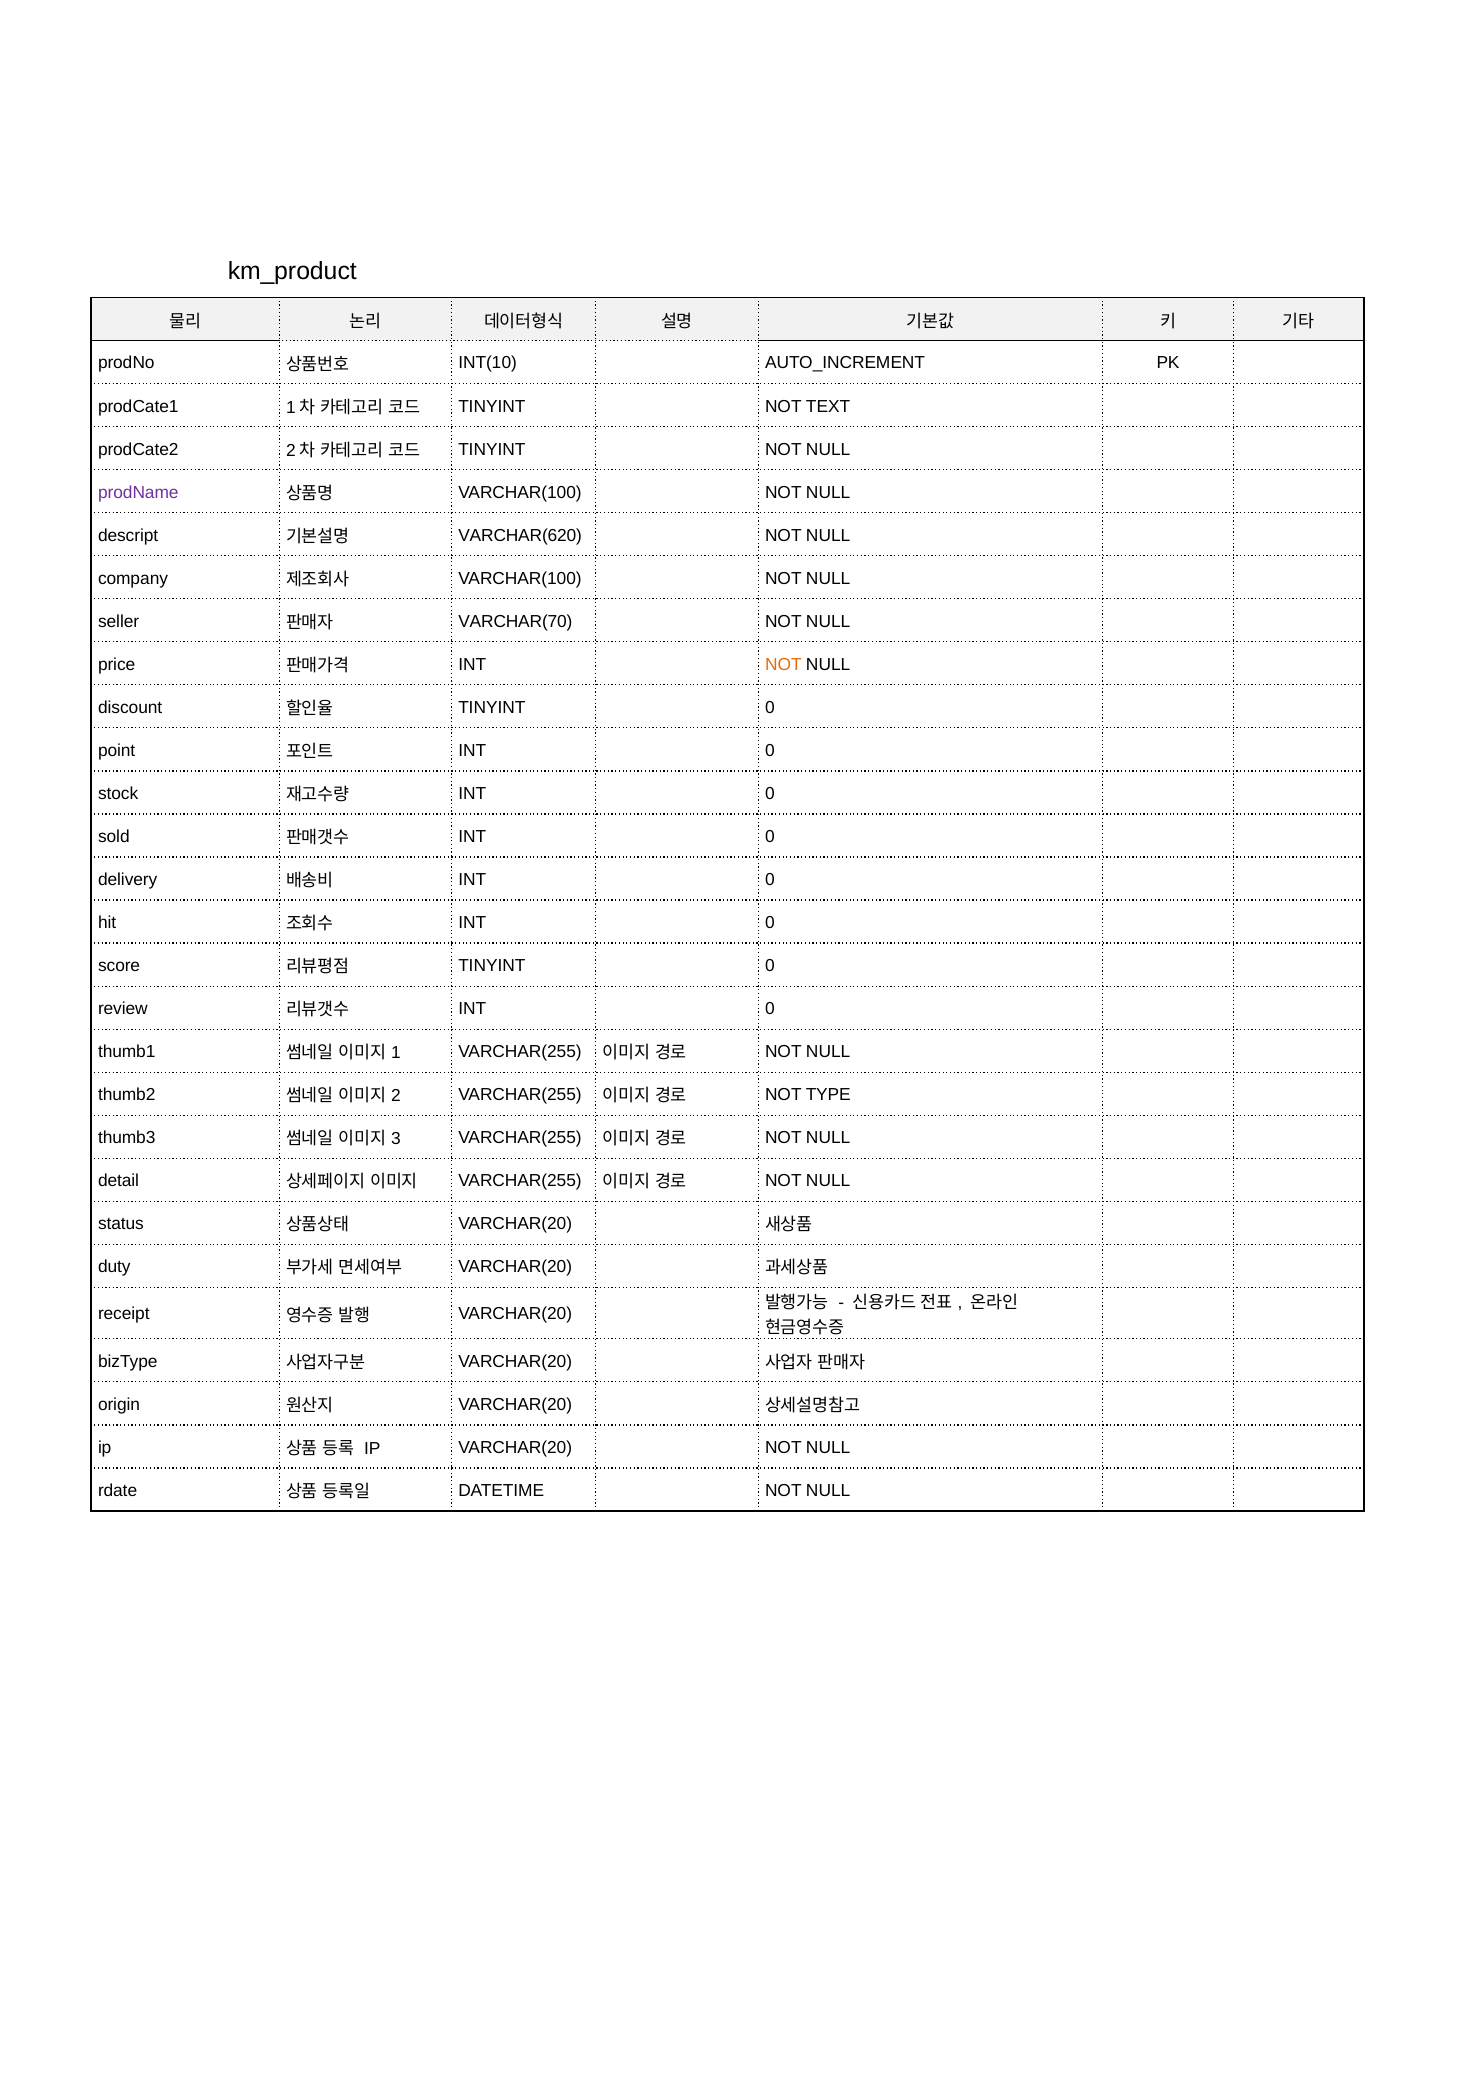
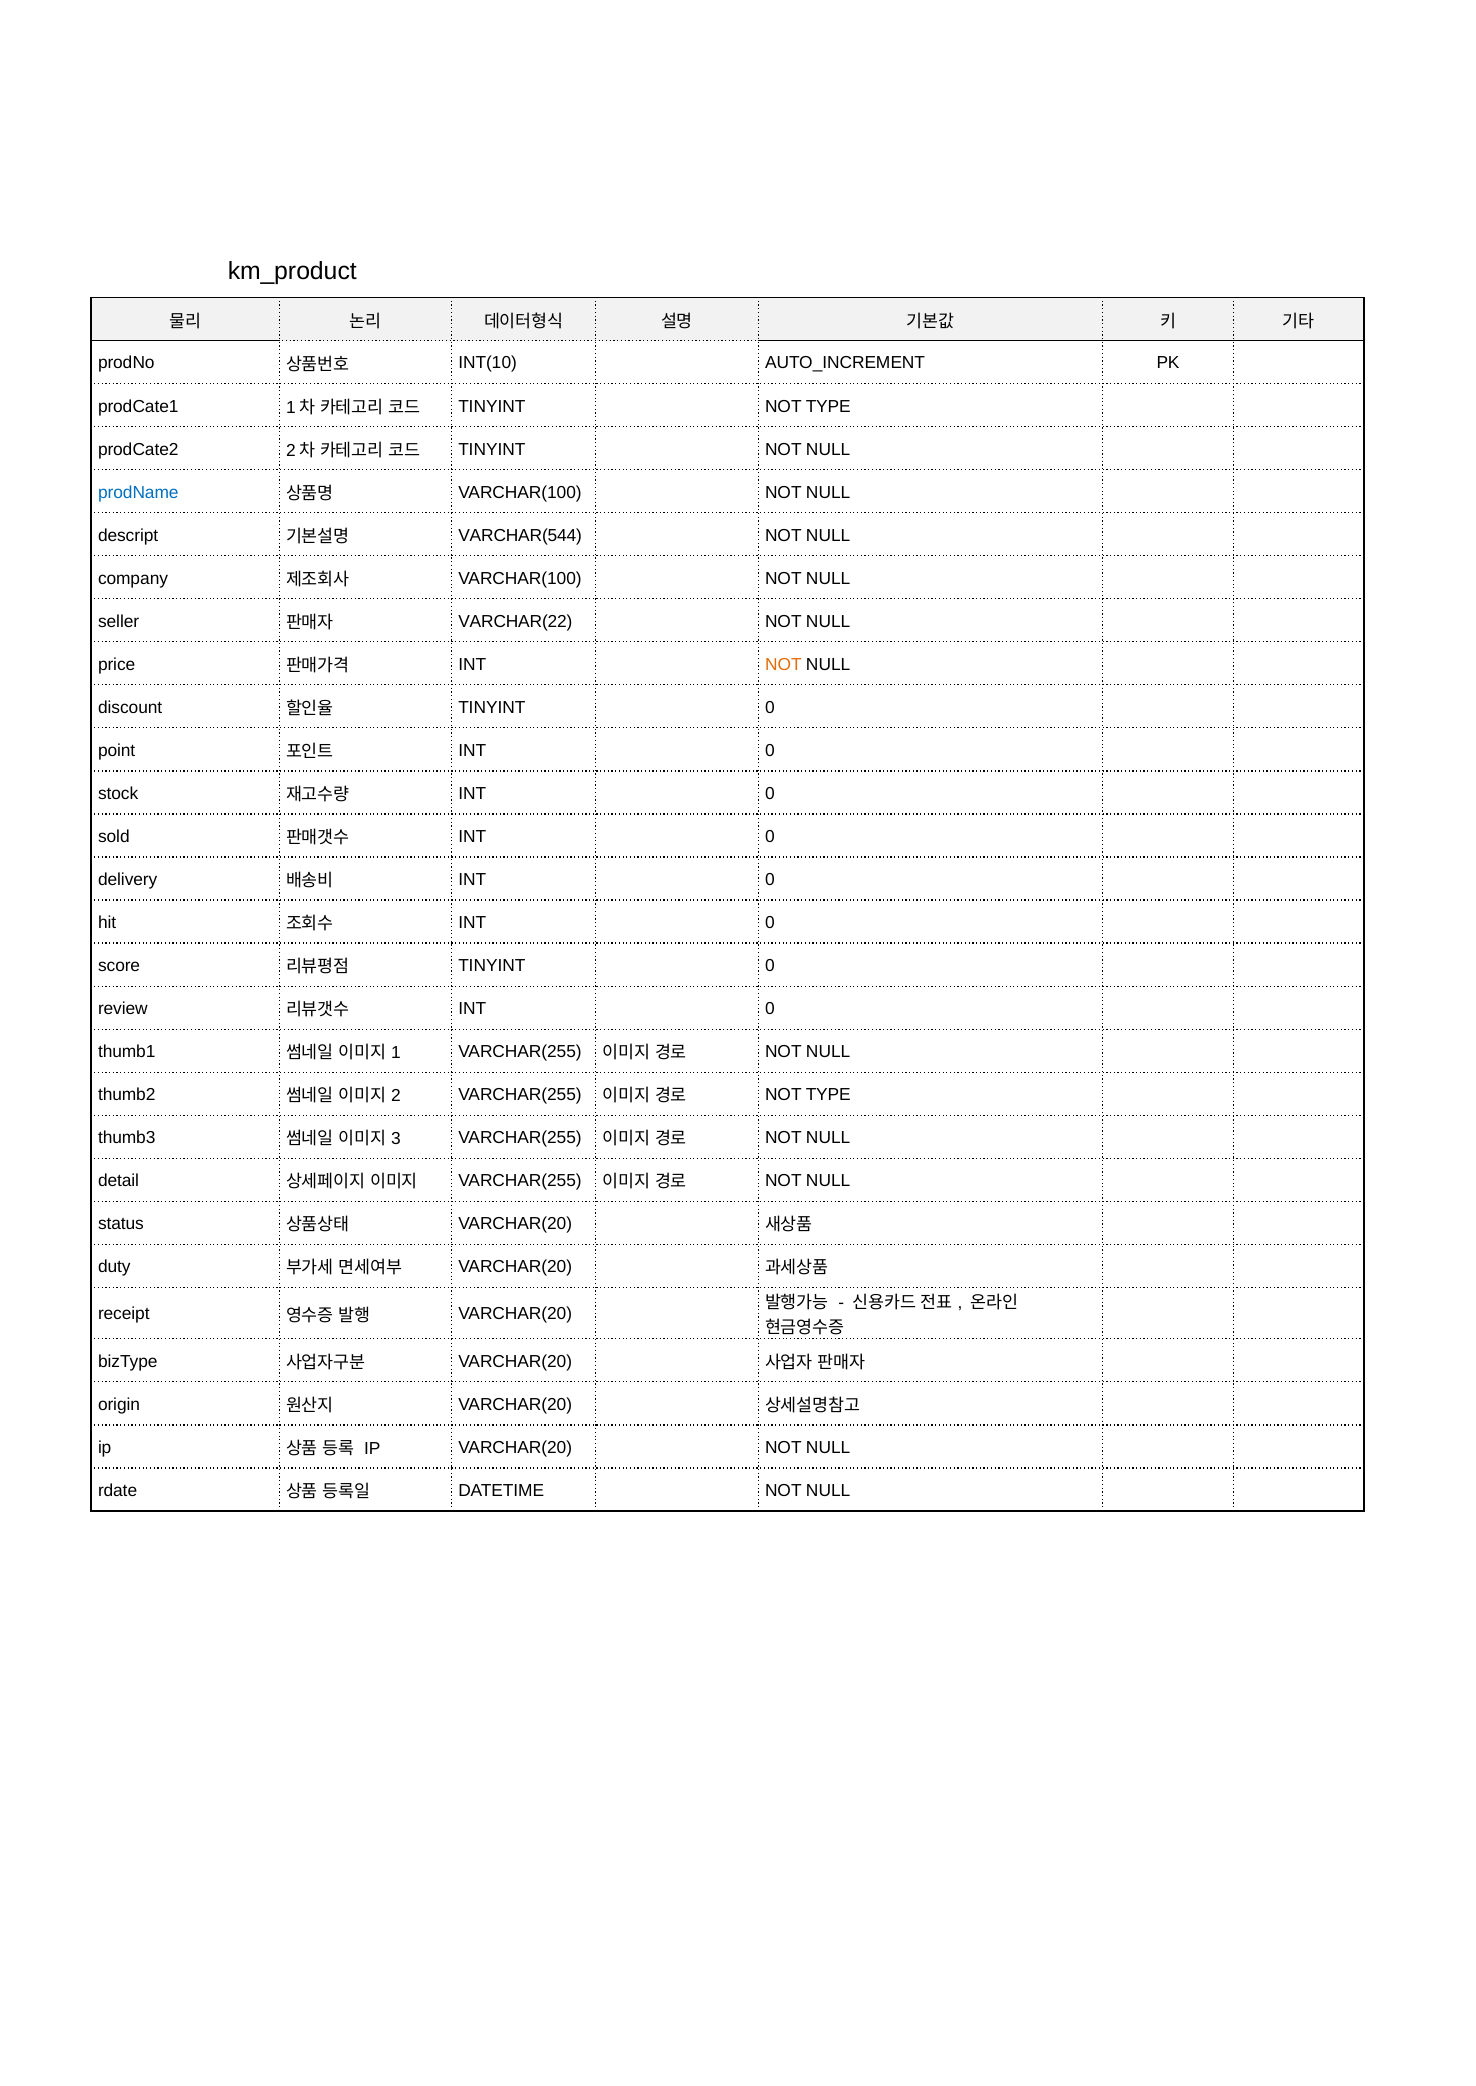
TINYINT NOT TEXT: TEXT -> TYPE (828, 406)
prodName colour: purple -> blue (138, 492)
VARCHAR(620: VARCHAR(620 -> VARCHAR(544 (520, 535)
VARCHAR(70: VARCHAR(70 -> VARCHAR(22 (515, 622)
